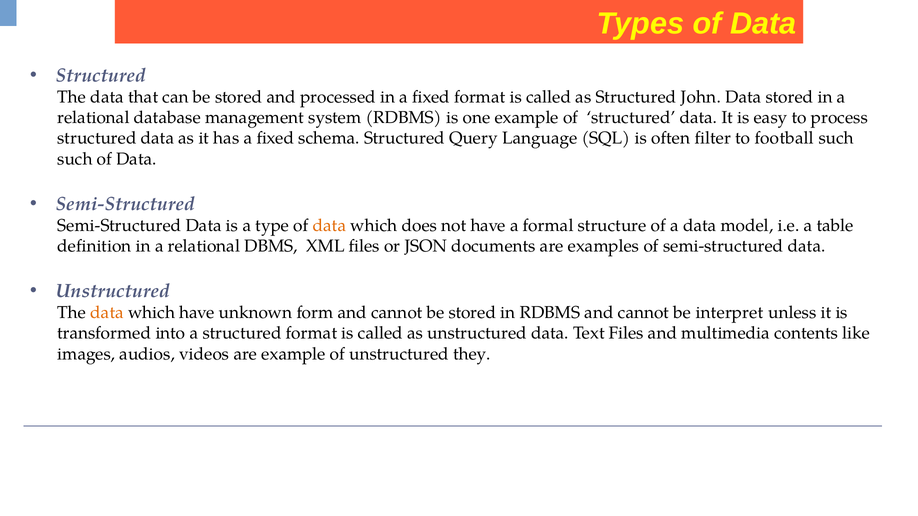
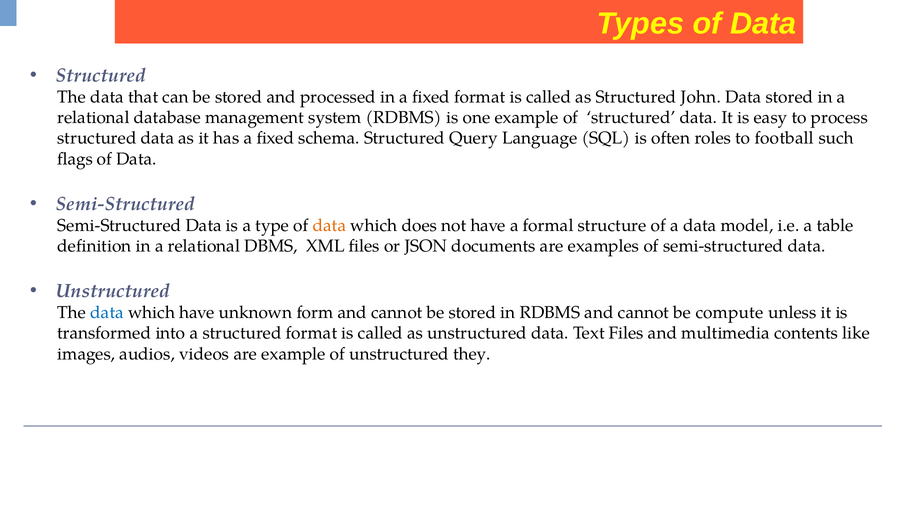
filter: filter -> roles (713, 138)
such: such -> flags (75, 159)
data colour: orange -> blue (107, 313)
interpret: interpret -> compute (730, 313)
